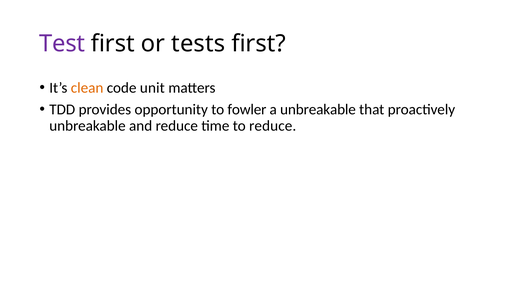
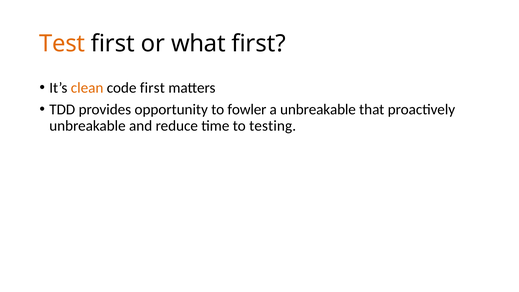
Test colour: purple -> orange (62, 44)
tests: tests -> what (198, 44)
code unit: unit -> first (152, 88)
to reduce: reduce -> testing (273, 126)
